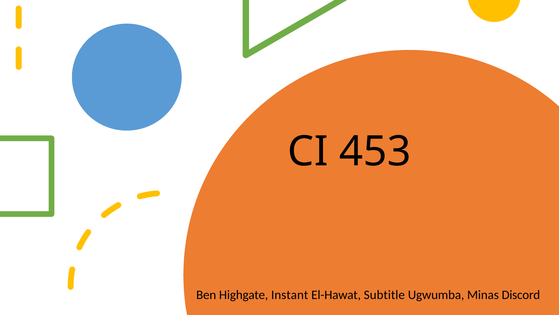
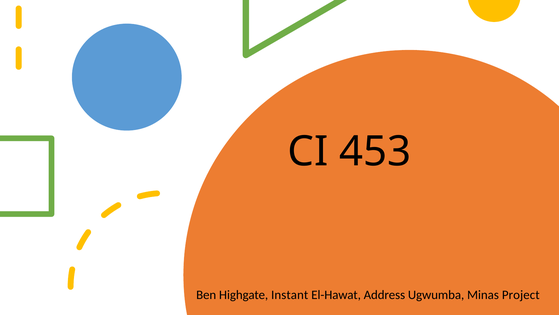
Subtitle: Subtitle -> Address (384, 294)
Discord: Discord -> Project (521, 294)
